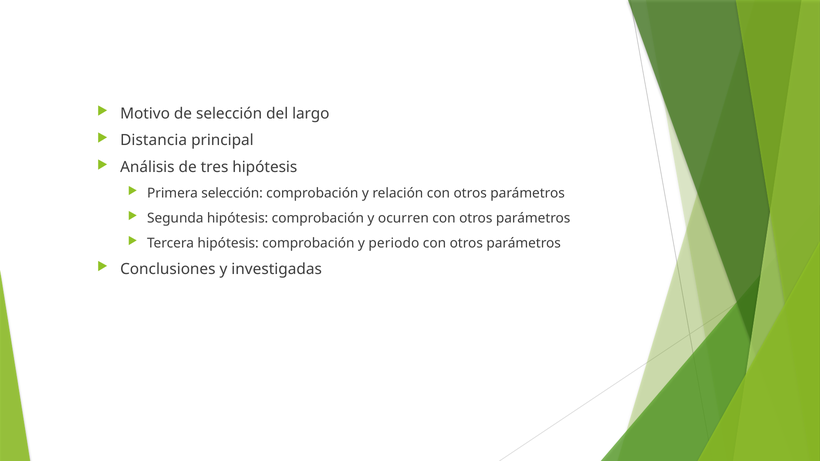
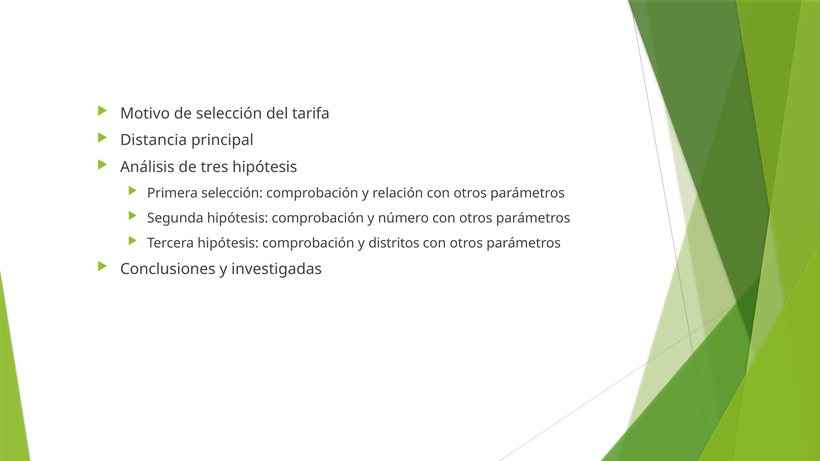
largo: largo -> tarifa (311, 113)
ocurren: ocurren -> número (403, 218)
periodo: periodo -> distritos (394, 243)
